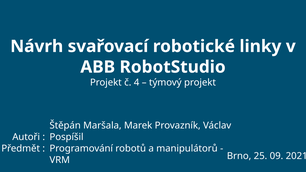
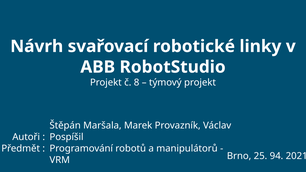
4: 4 -> 8 (137, 83)
09: 09 -> 94 (276, 156)
